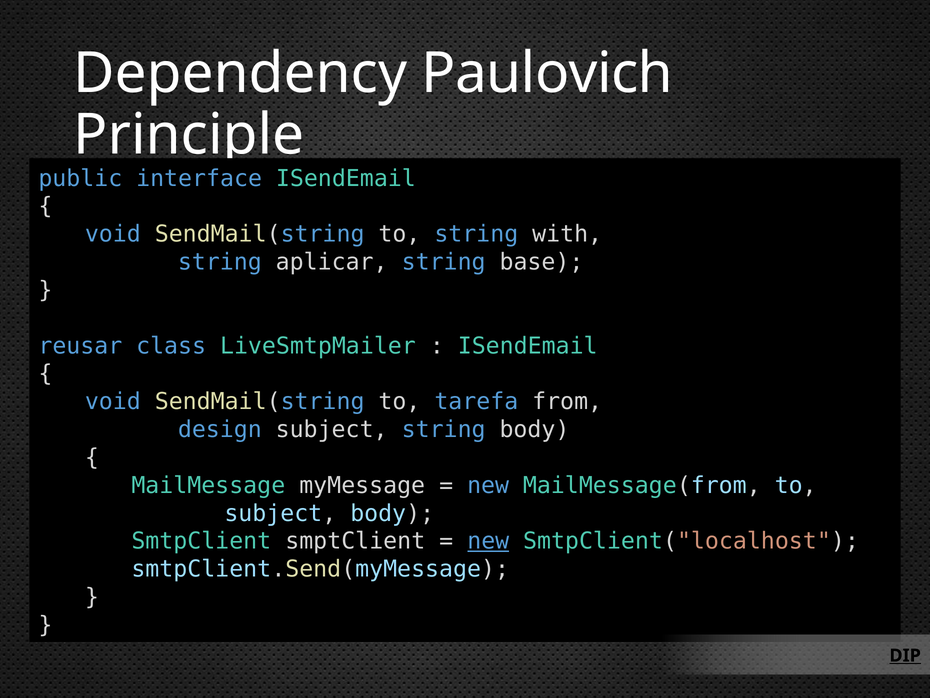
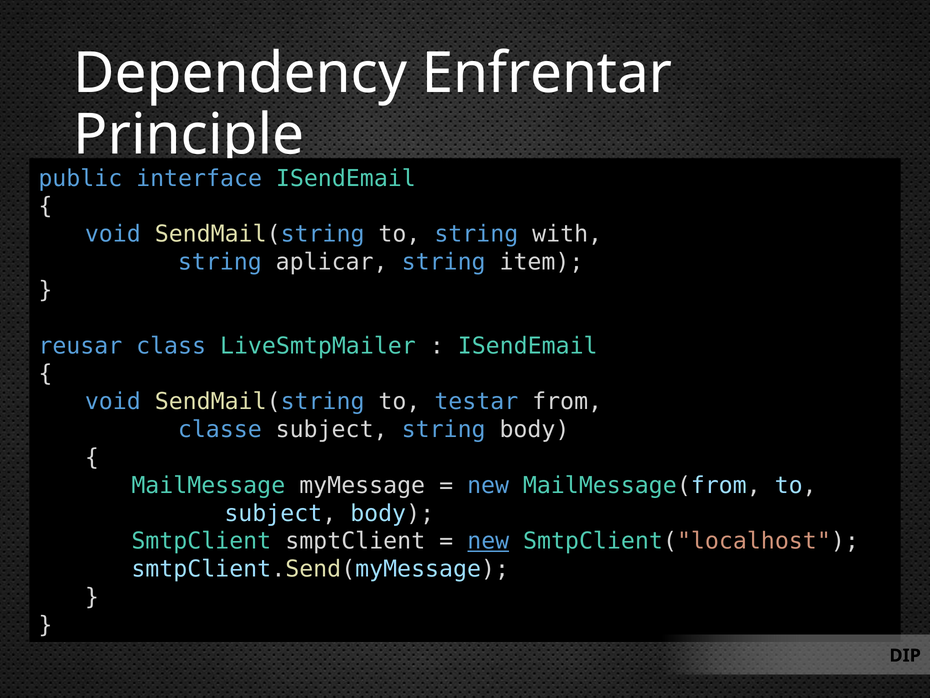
Paulovich: Paulovich -> Enfrentar (547, 73)
base: base -> item (541, 262)
tarefa: tarefa -> testar (476, 401)
design: design -> classe (220, 429)
DIP underline: present -> none (905, 655)
